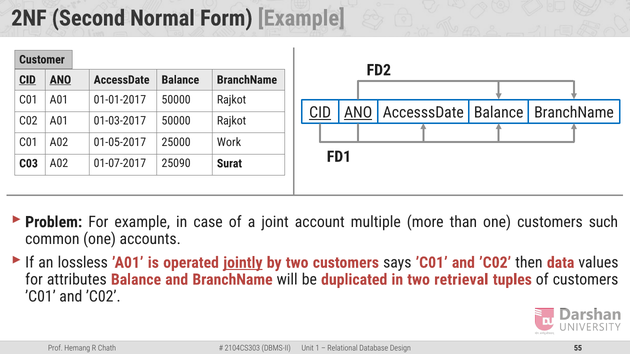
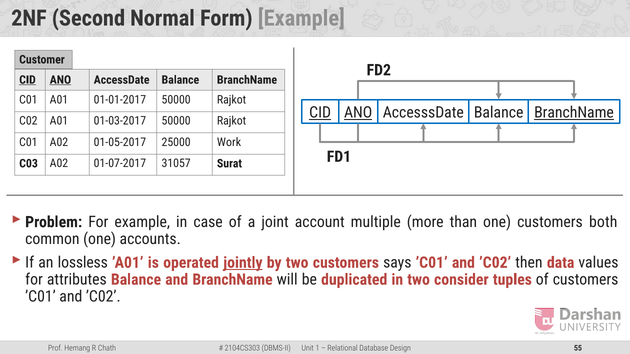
BranchName underline: none -> present (574, 113)
25090: 25090 -> 31057 (176, 164)
such: such -> both (603, 222)
retrieval: retrieval -> consider (461, 280)
